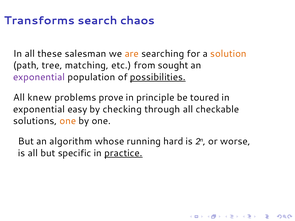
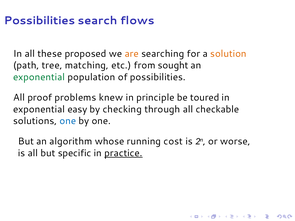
Transforms: Transforms -> Possibilities (39, 20)
chaos: chaos -> flows (137, 20)
salesman: salesman -> proposed (86, 54)
exponential colour: purple -> green (39, 77)
possibilities underline: present -> none (158, 77)
knew: knew -> proof (40, 98)
prove: prove -> knew (111, 98)
one colour: orange -> blue (68, 121)
hard: hard -> cost (173, 142)
